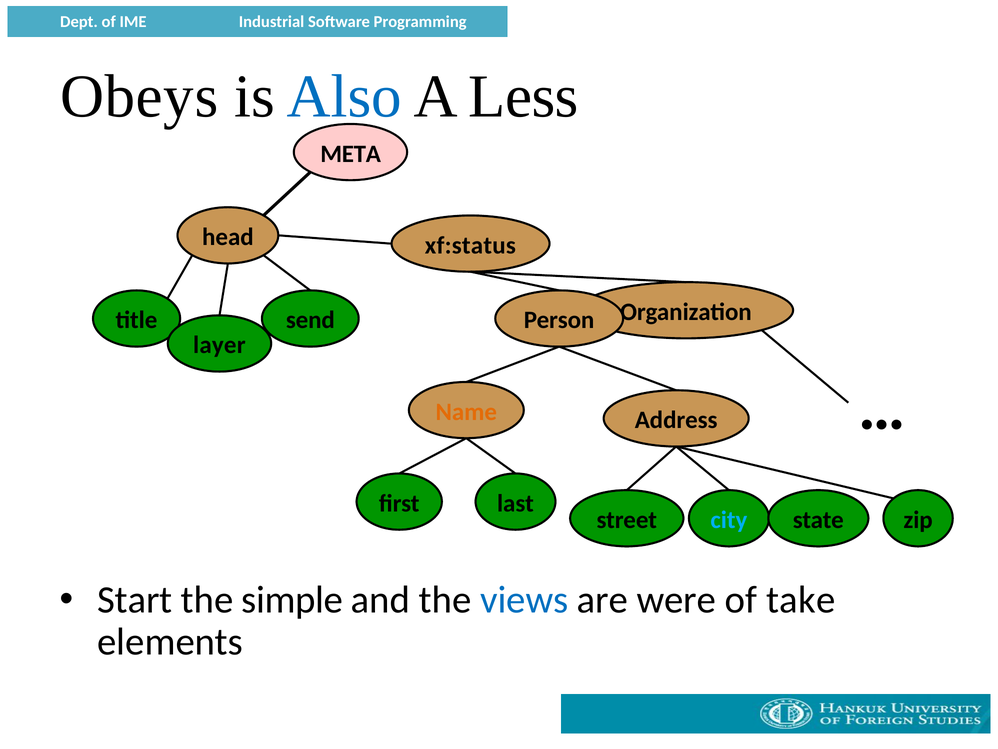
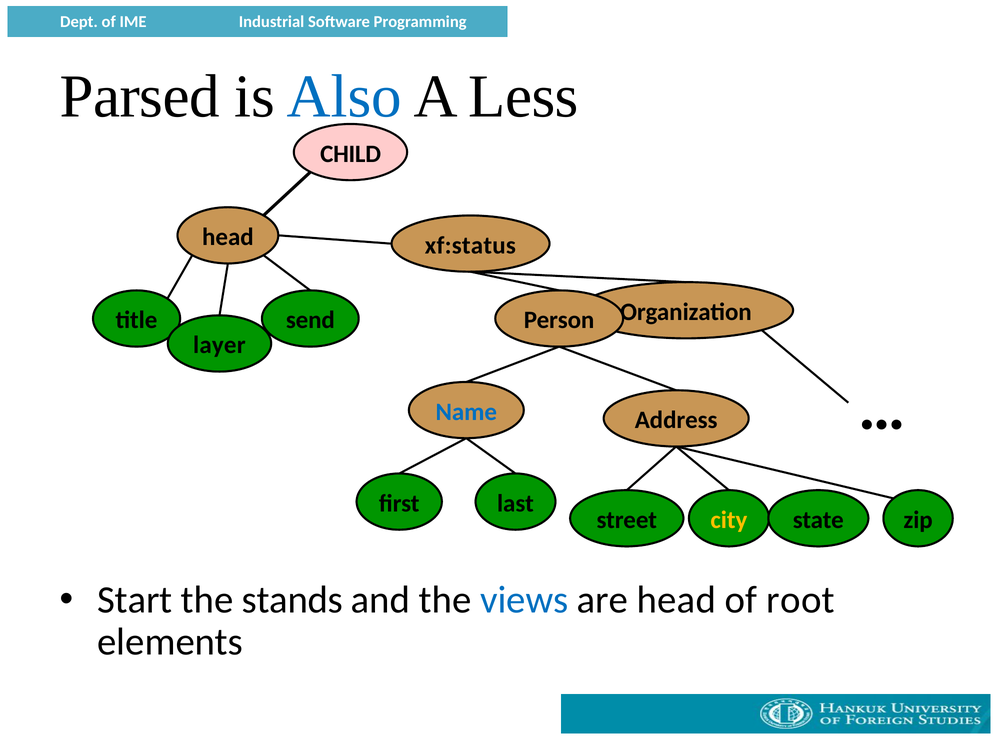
Obeys: Obeys -> Parsed (140, 97)
META: META -> CHILD (351, 154)
Name colour: orange -> blue (466, 412)
city colour: light blue -> yellow (729, 520)
simple: simple -> stands (292, 600)
are were: were -> head (676, 600)
take: take -> root (801, 600)
